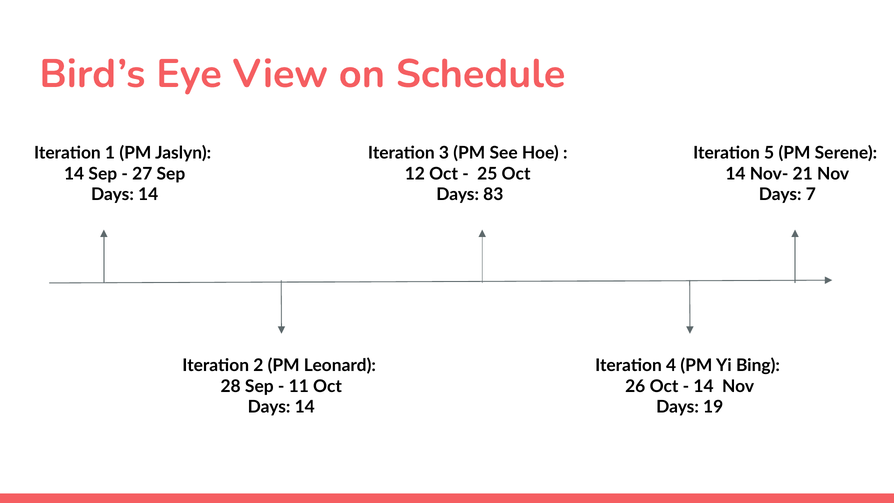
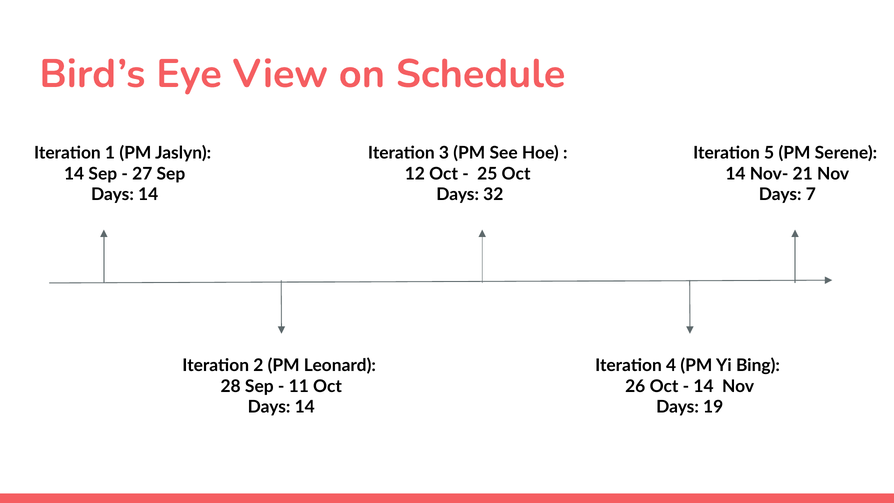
83: 83 -> 32 (493, 195)
